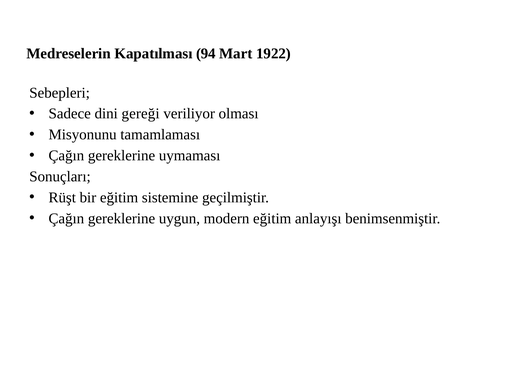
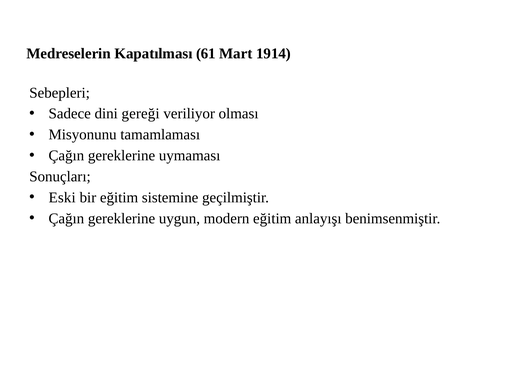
94: 94 -> 61 (206, 54)
1922: 1922 -> 1914 (274, 54)
Rüşt: Rüşt -> Eski (62, 197)
